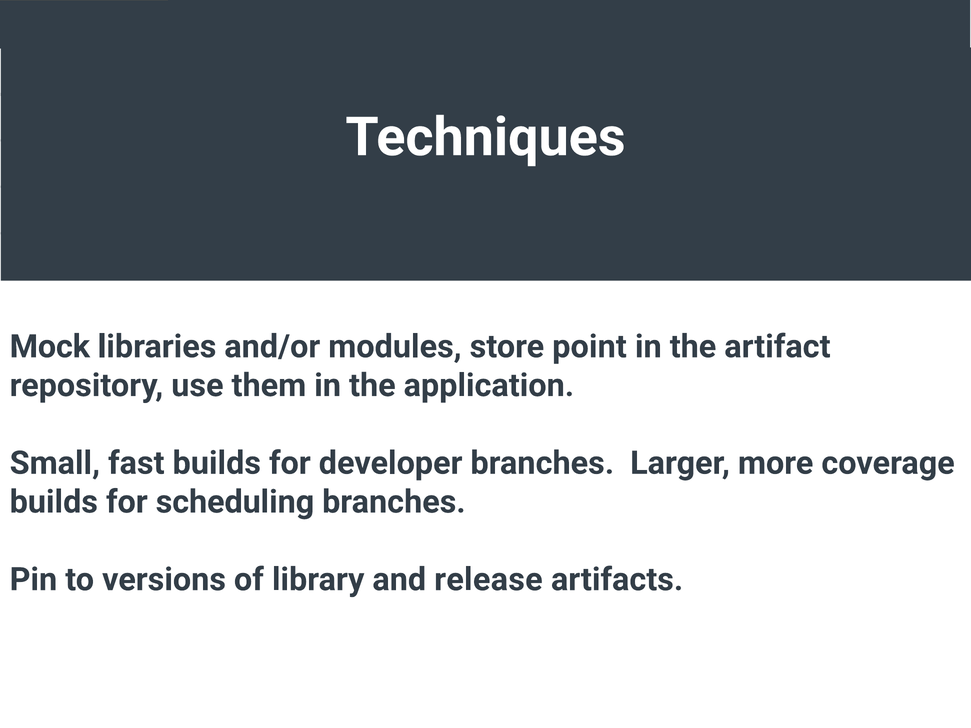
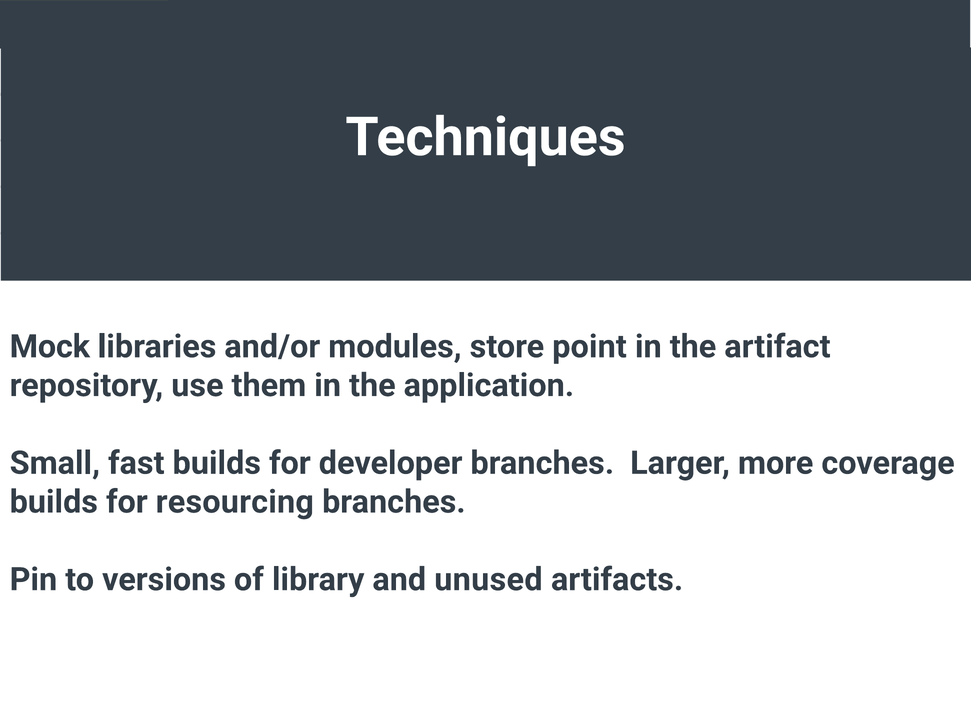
scheduling: scheduling -> resourcing (235, 502)
release: release -> unused (488, 580)
